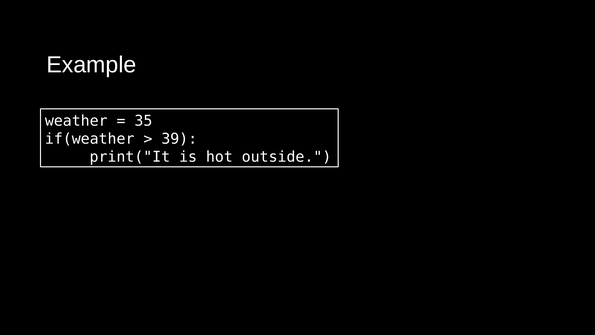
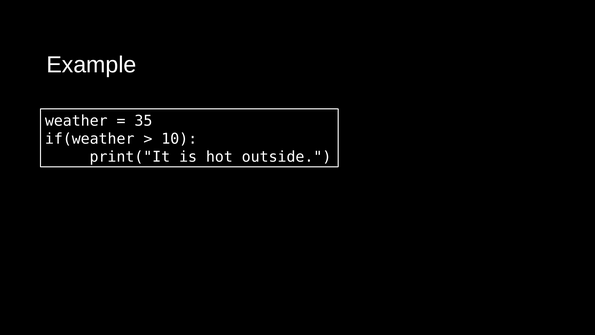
39: 39 -> 10 (179, 139)
